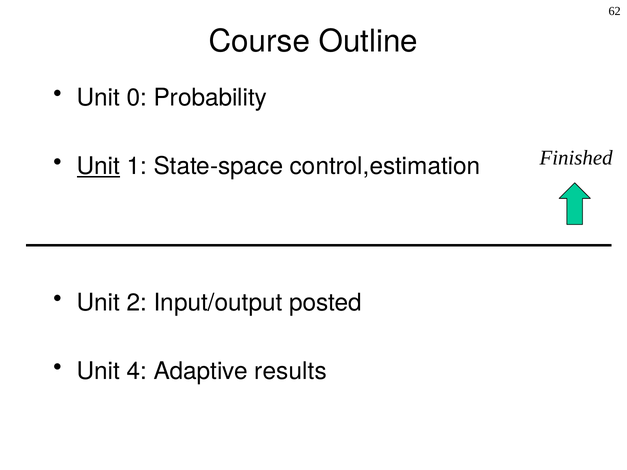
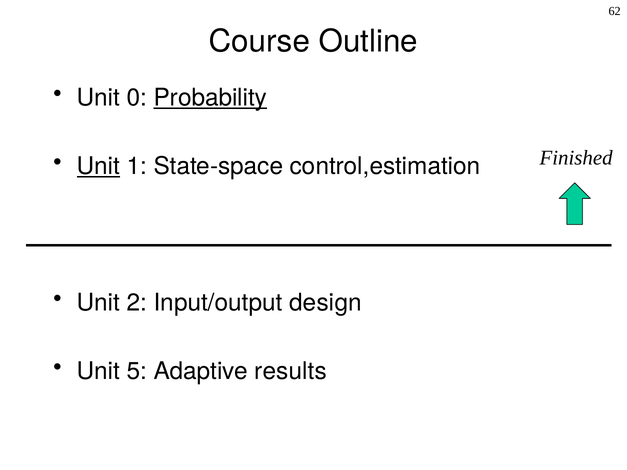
Probability underline: none -> present (210, 98)
posted: posted -> design (325, 303)
4: 4 -> 5 (137, 371)
